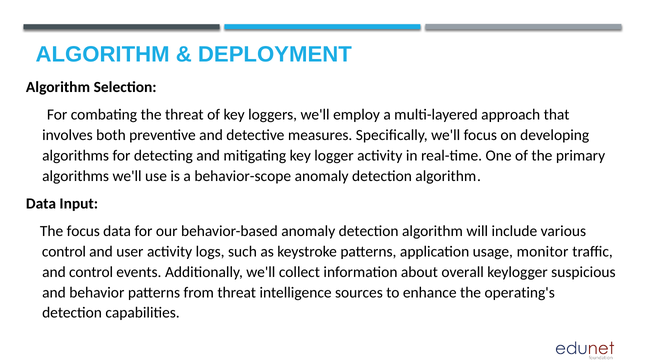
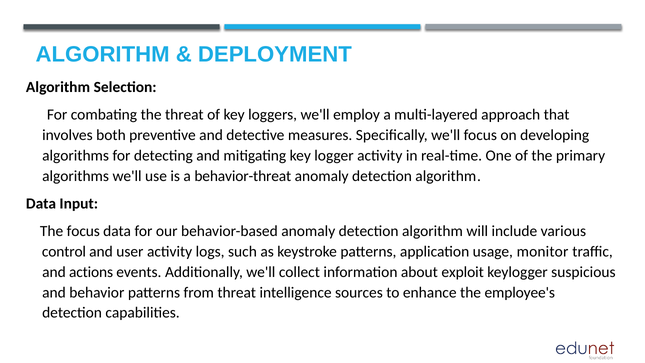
behavior-scope: behavior-scope -> behavior-threat (243, 176)
and control: control -> actions (91, 272)
overall: overall -> exploit (463, 272)
operating's: operating's -> employee's (520, 292)
